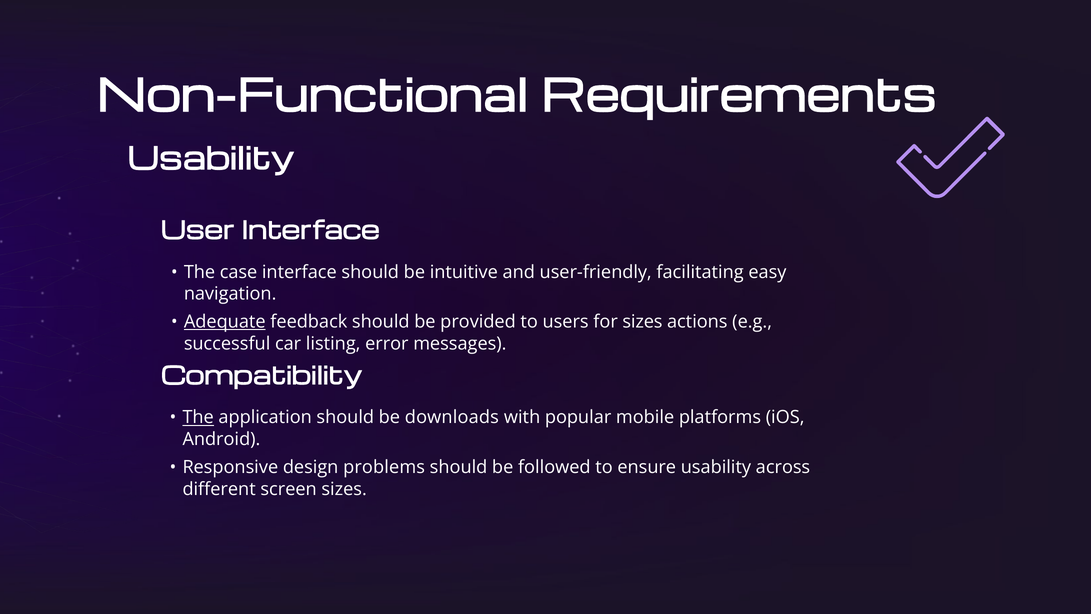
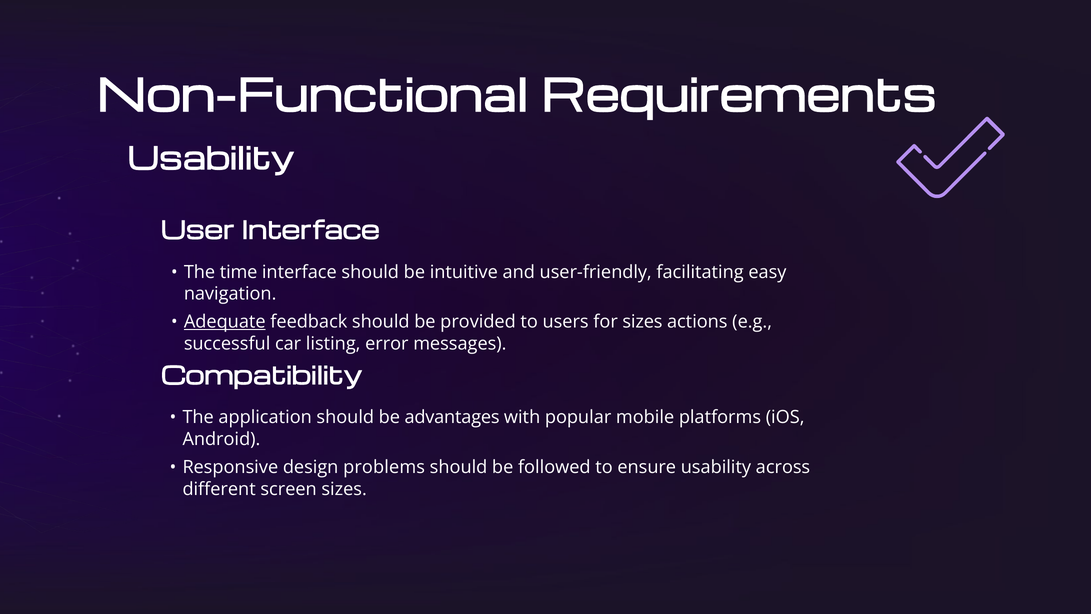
case: case -> time (239, 272)
The underline: present -> none (198, 417)
downloads: downloads -> advantages (452, 417)
